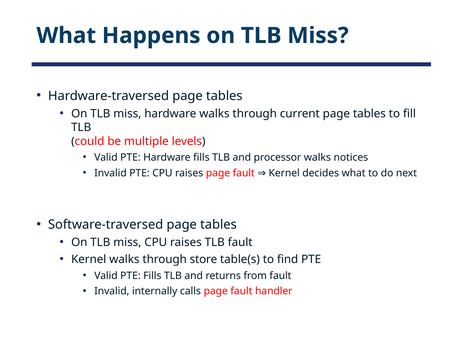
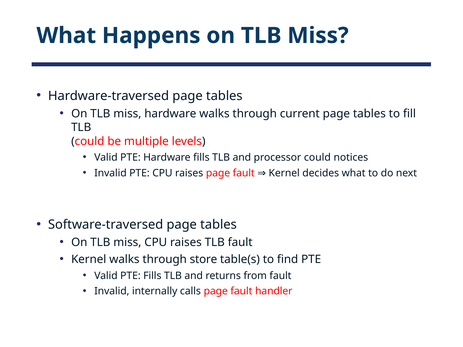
processor walks: walks -> could (317, 158)
